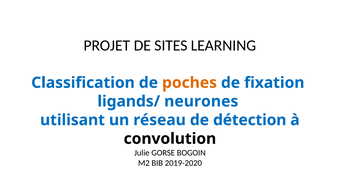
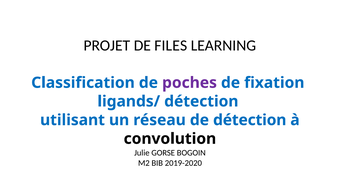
SITES: SITES -> FILES (171, 46)
poches colour: orange -> purple (189, 83)
ligands/ neurones: neurones -> détection (201, 101)
